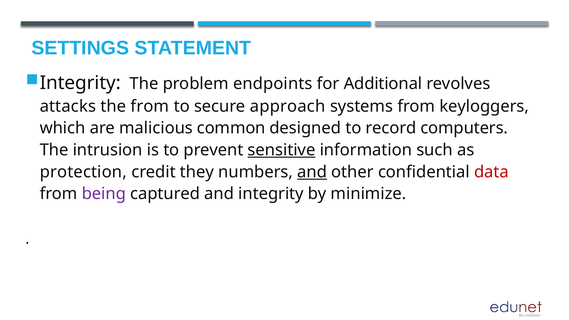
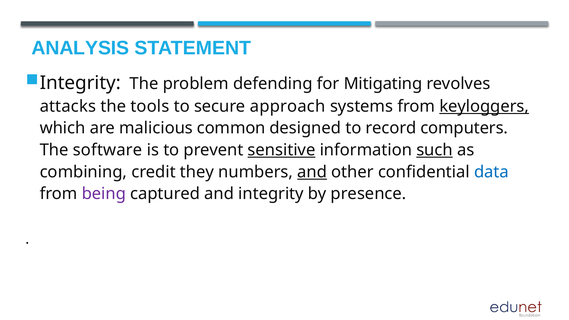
SETTINGS: SETTINGS -> ANALYSIS (80, 48)
endpoints: endpoints -> defending (273, 84)
Additional: Additional -> Mitigating (383, 84)
the from: from -> tools (150, 106)
keyloggers underline: none -> present (484, 106)
intrusion: intrusion -> software (108, 150)
such underline: none -> present (435, 150)
protection: protection -> combining (83, 172)
data colour: red -> blue (491, 172)
minimize: minimize -> presence (369, 194)
